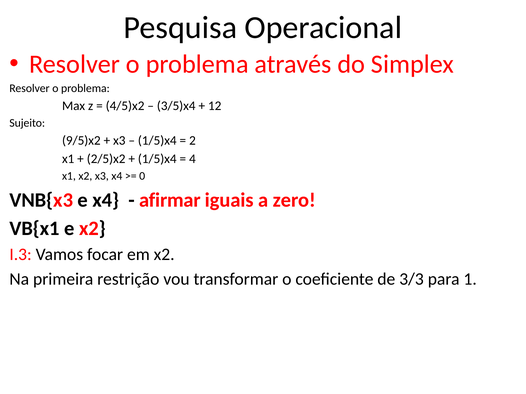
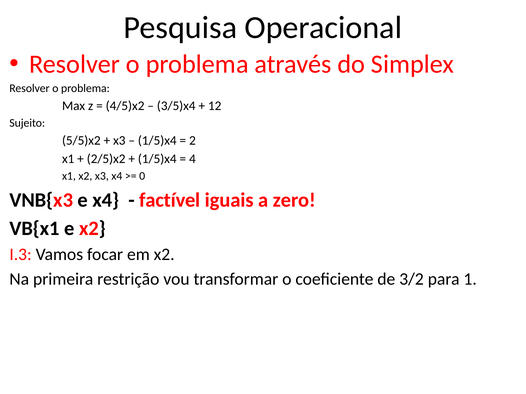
9/5)x2: 9/5)x2 -> 5/5)x2 (81, 141)
afirmar: afirmar -> factível (170, 200)
3/3: 3/3 -> 3/2 (412, 279)
